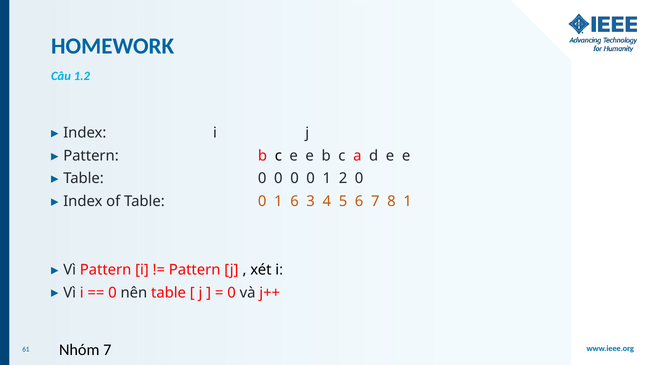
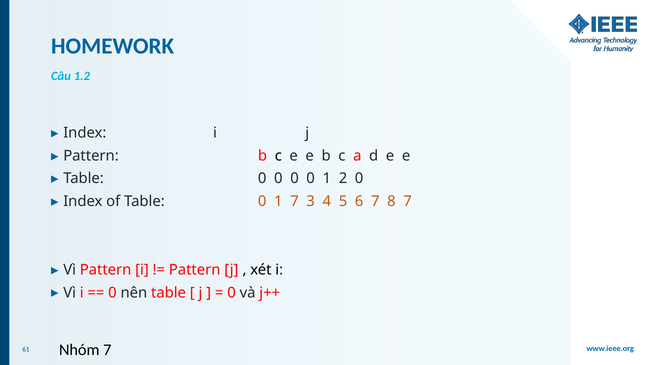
1 6: 6 -> 7 (295, 201)
8 1: 1 -> 7 (408, 201)
